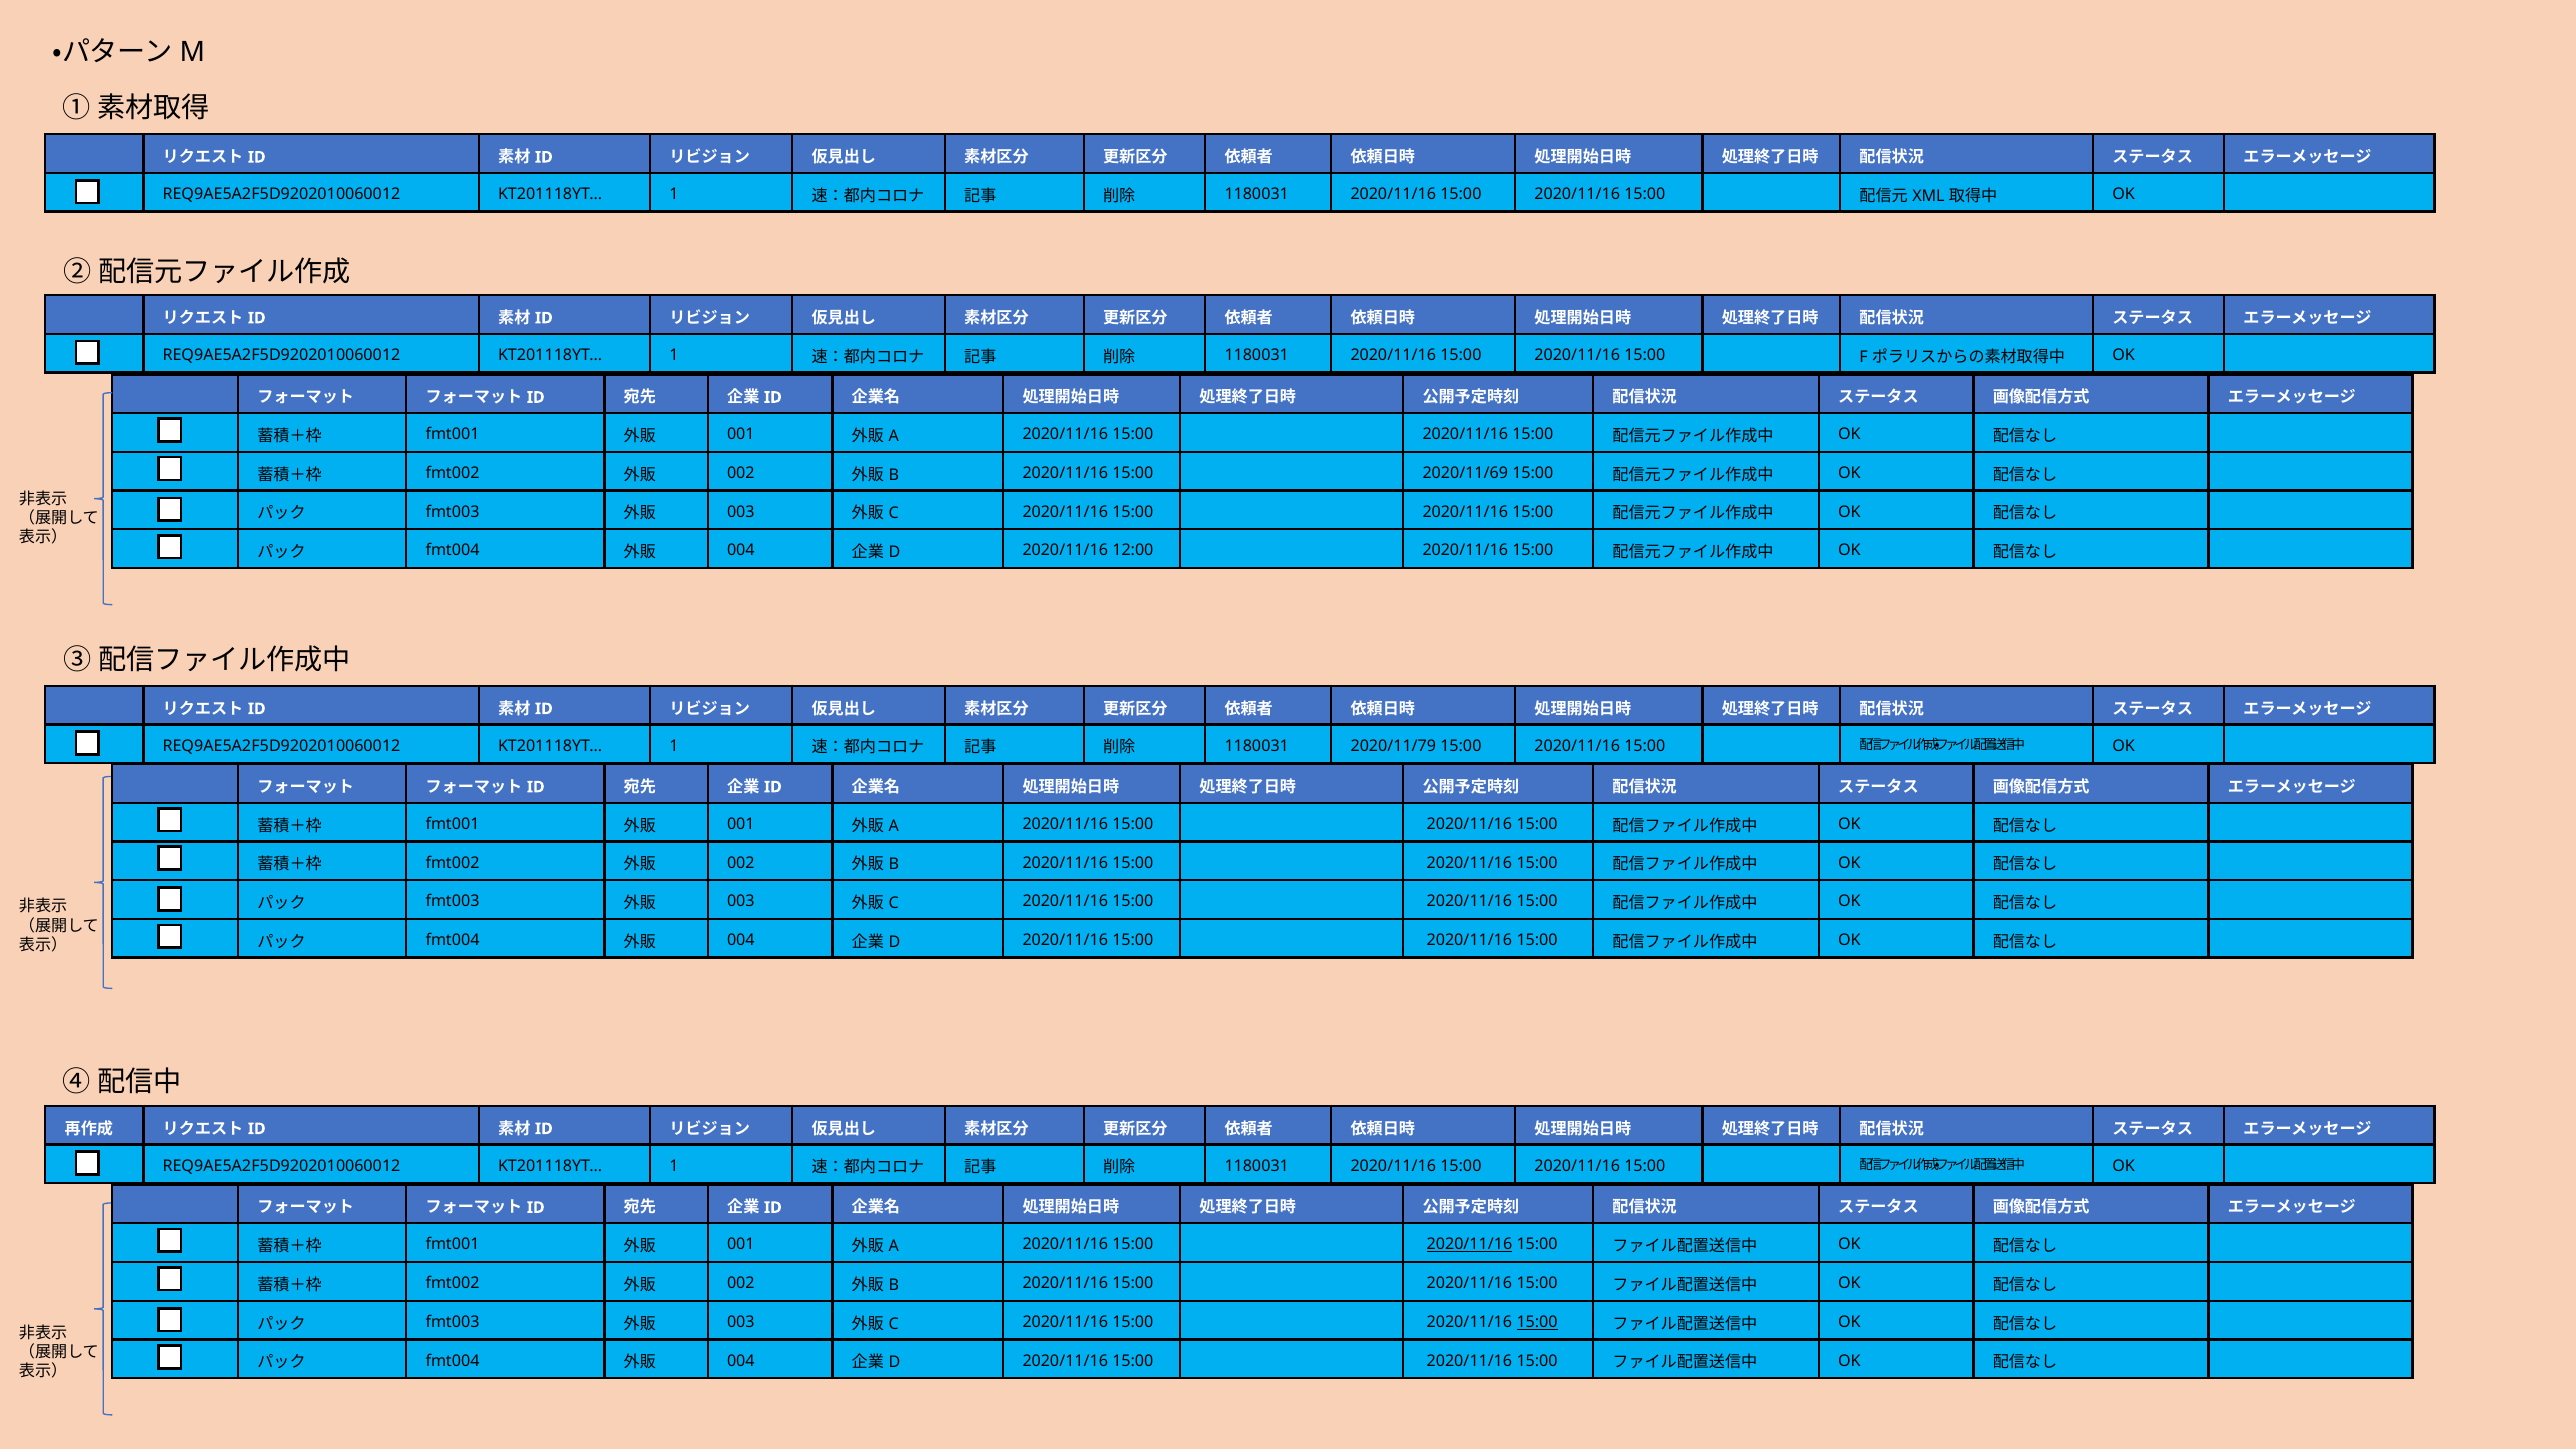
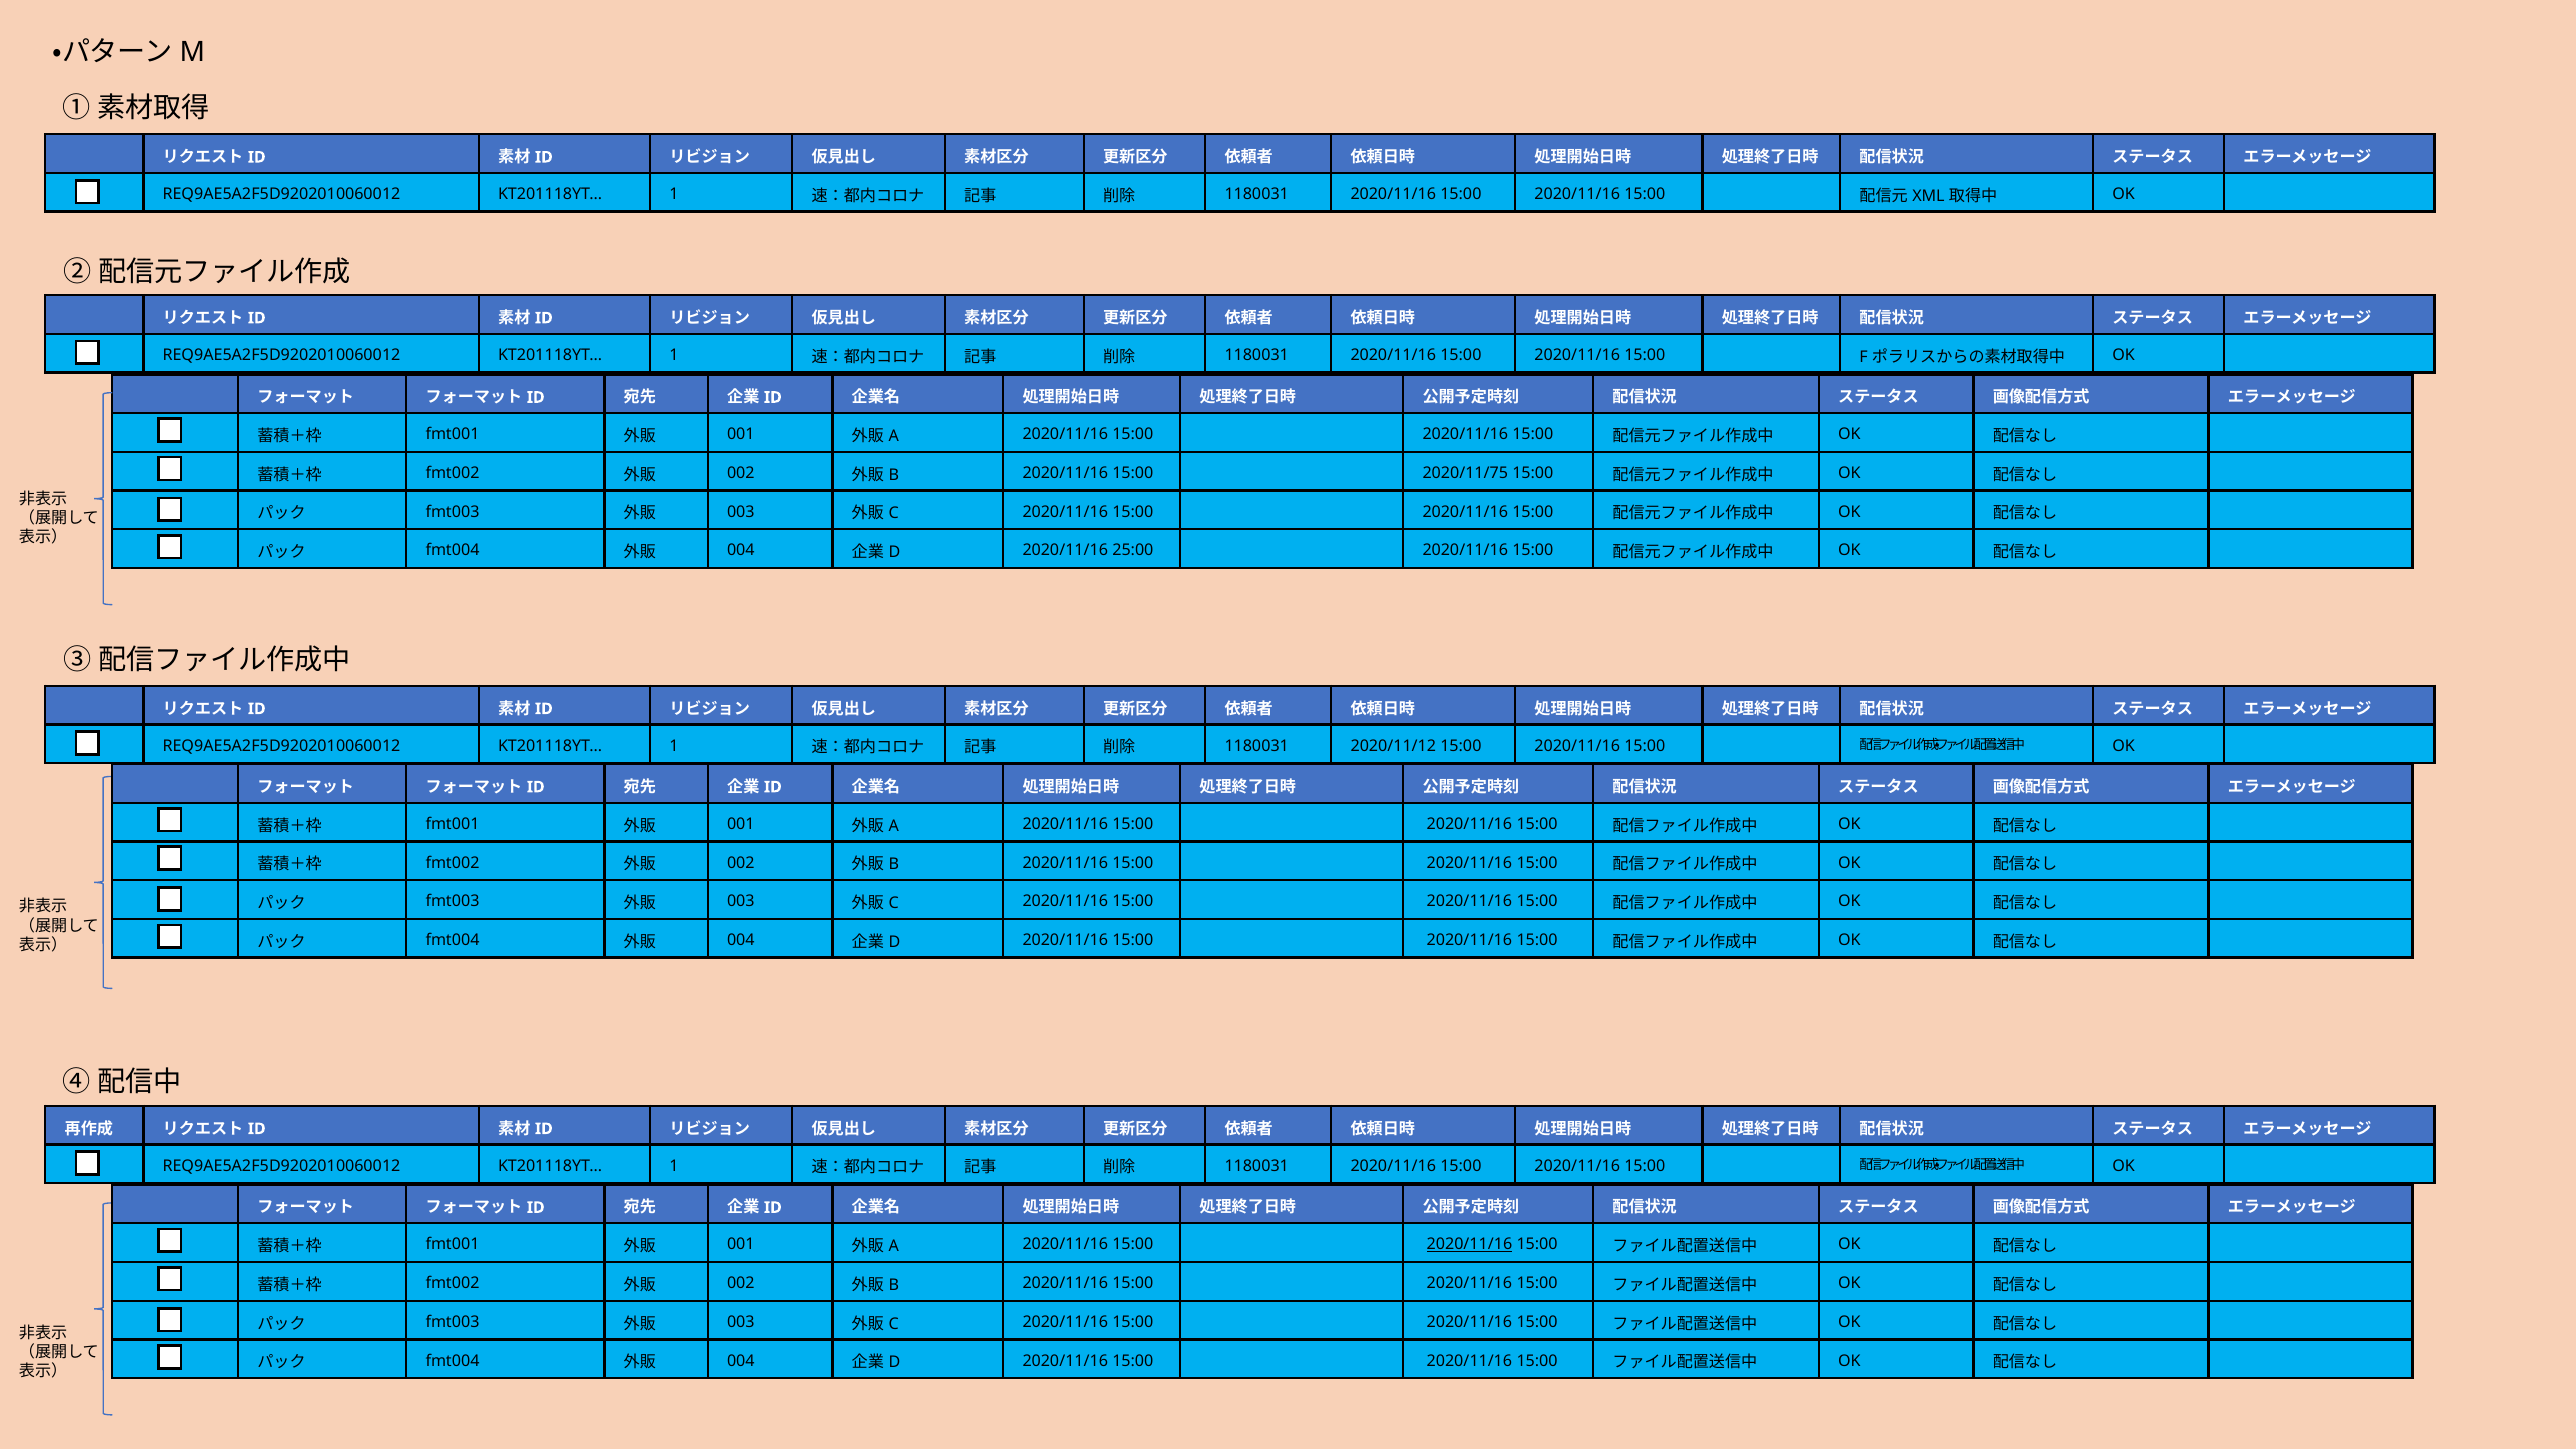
2020/11/69: 2020/11/69 -> 2020/11/75 (1465, 473)
12:00: 12:00 -> 25:00 (1133, 551)
2020/11/79: 2020/11/79 -> 2020/11/12 (1393, 746)
15:00 underline: present -> none (1537, 1322)
